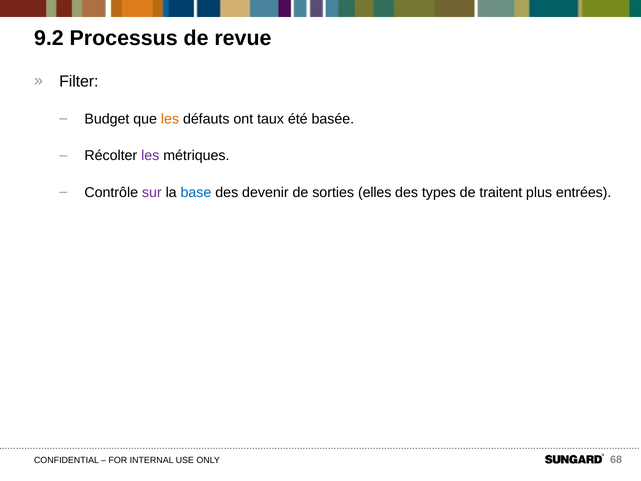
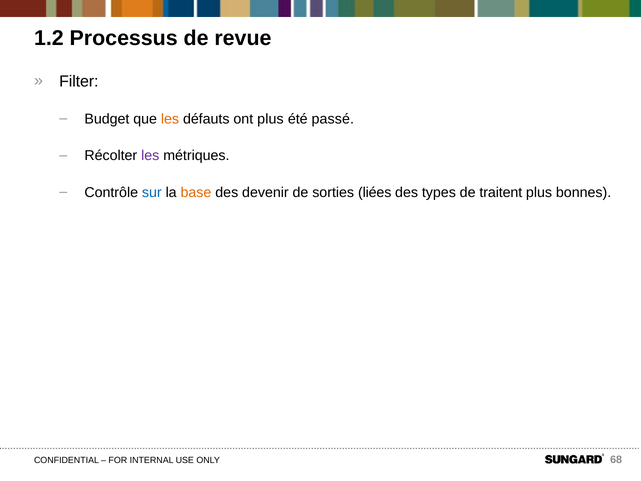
9.2: 9.2 -> 1.2 (49, 38)
ont taux: taux -> plus (270, 119)
basée: basée -> passé (333, 119)
sur colour: purple -> blue (152, 192)
base colour: blue -> orange (196, 192)
elles: elles -> liées (375, 192)
entrées: entrées -> bonnes (584, 192)
